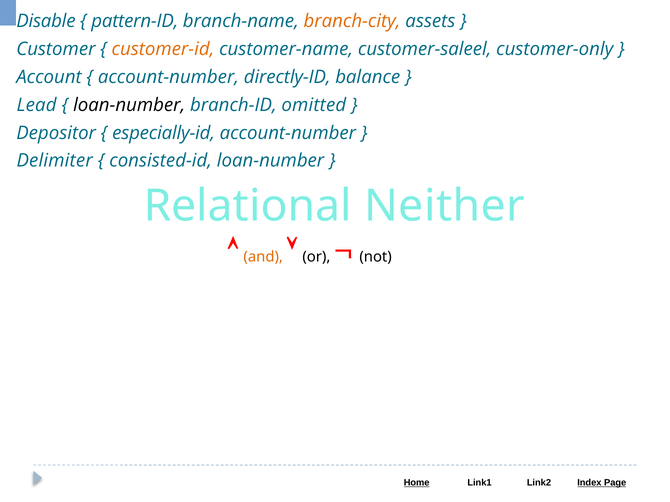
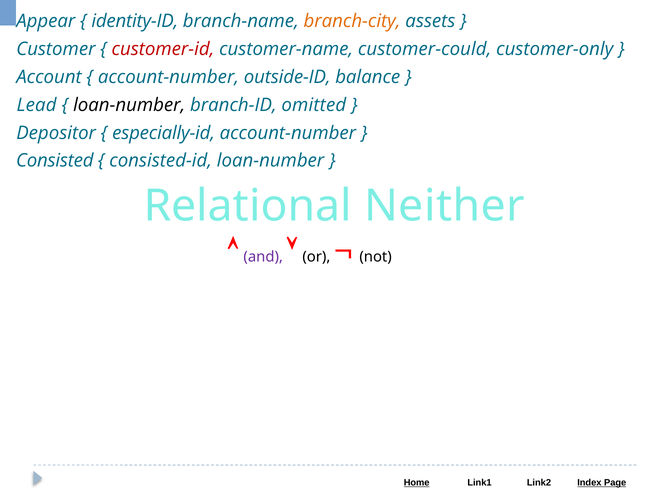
Disable: Disable -> Appear (46, 21)
pattern-ID: pattern-ID -> identity-ID (135, 21)
customer-id colour: orange -> red (163, 49)
customer-saleel: customer-saleel -> customer-could (425, 49)
directly-ID: directly-ID -> outside-ID (287, 77)
Delimiter: Delimiter -> Consisted (55, 161)
and colour: orange -> purple (263, 257)
